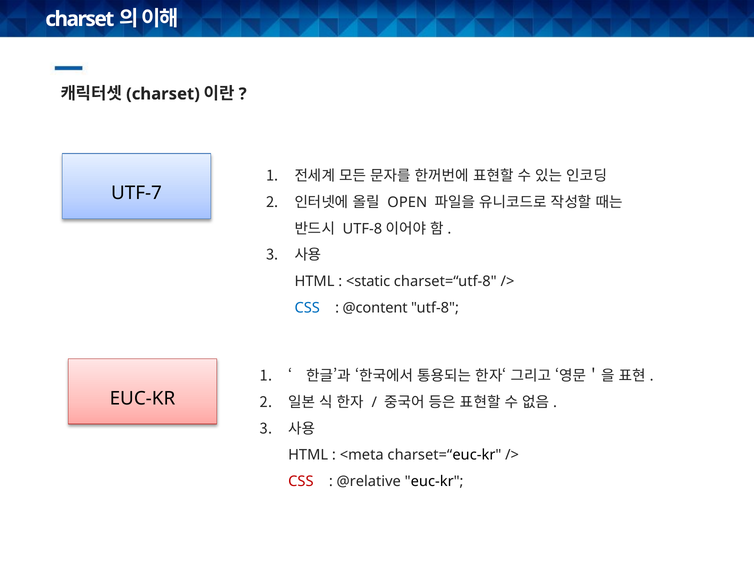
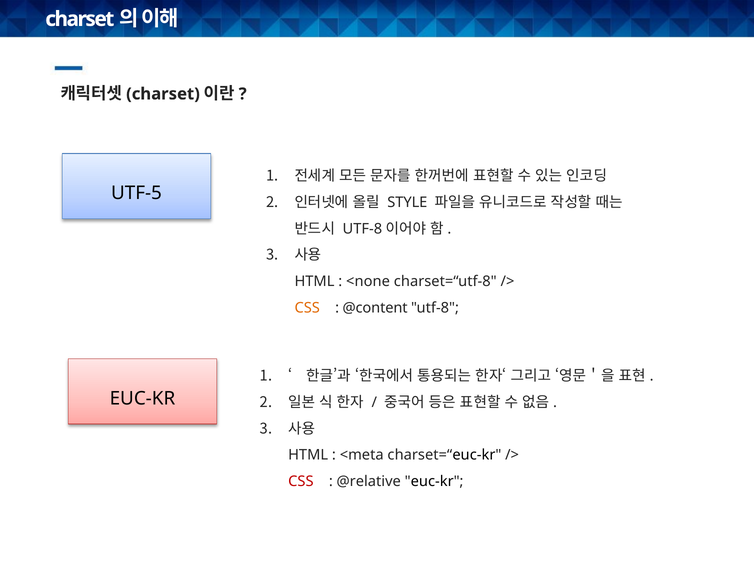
UTF-7: UTF-7 -> UTF-5 (136, 193)
OPEN: OPEN -> STYLE (407, 203)
<static: <static -> <none (368, 282)
CSS colour: blue -> orange (307, 308)
